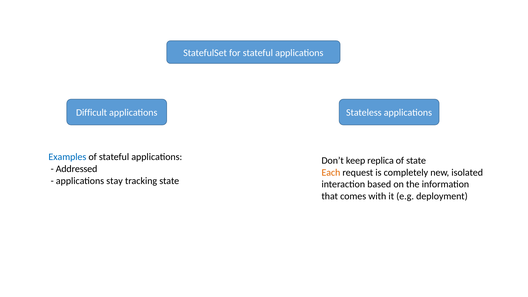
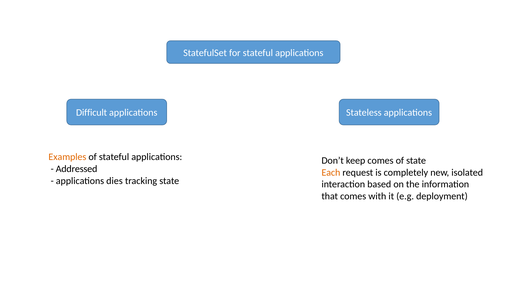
Examples colour: blue -> orange (67, 157)
keep replica: replica -> comes (380, 161)
stay: stay -> dies (115, 181)
